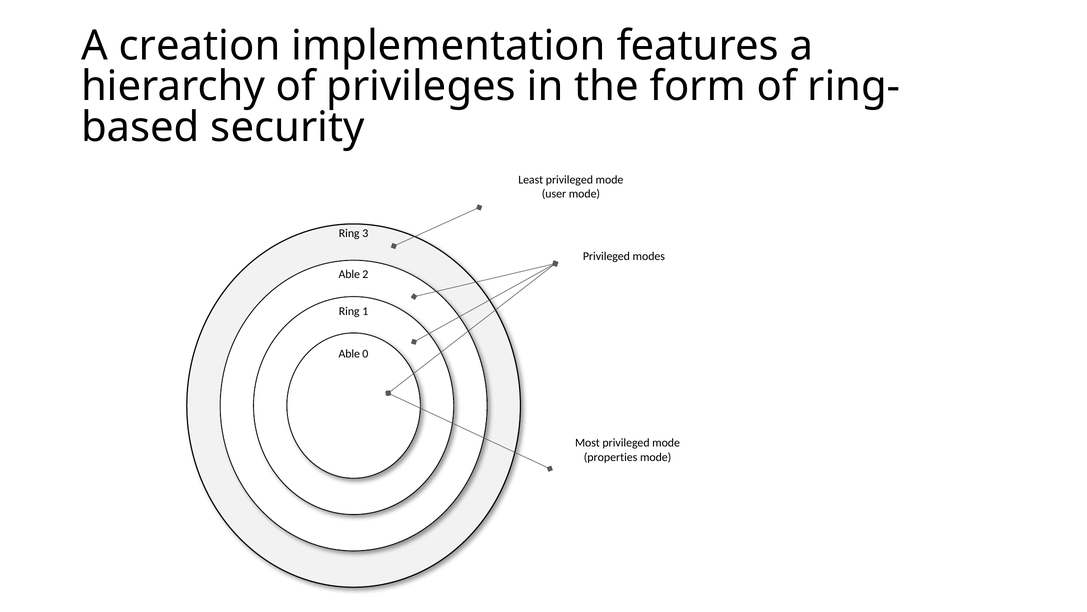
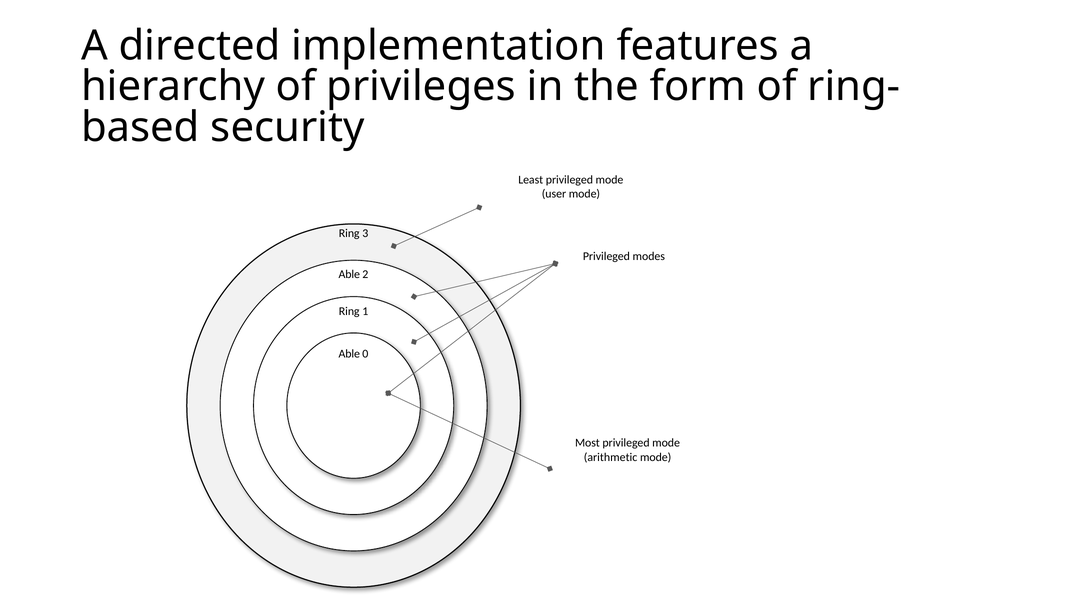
creation: creation -> directed (200, 46)
properties: properties -> arithmetic (611, 457)
